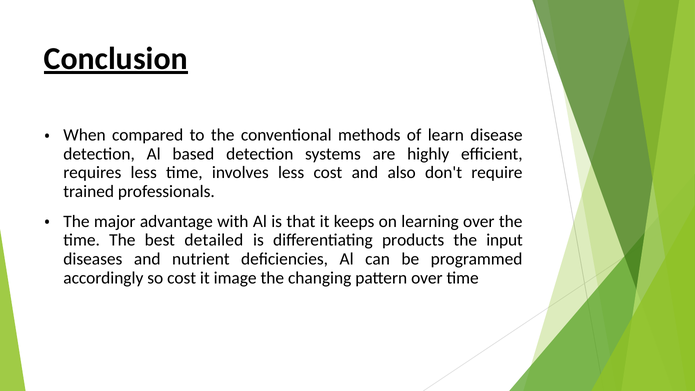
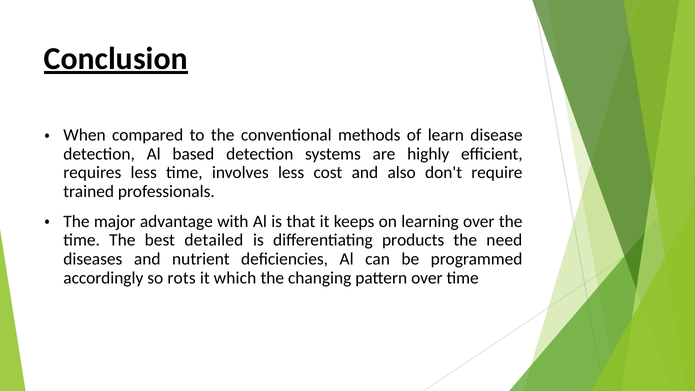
input: input -> need (504, 240)
so cost: cost -> rots (182, 278)
image: image -> which (235, 278)
